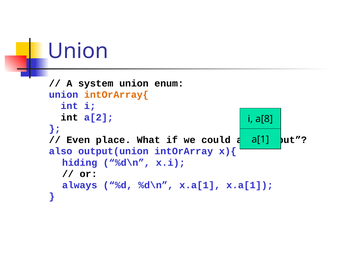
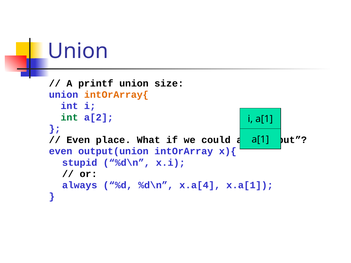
system: system -> printf (96, 83)
enum: enum -> size (169, 83)
int colour: black -> green (69, 117)
i a[8: a[8 -> a[1 (264, 119)
also: also -> even (61, 151)
hiding: hiding -> stupid (80, 163)
%d\n x.a[1: x.a[1 -> x.a[4 (200, 185)
